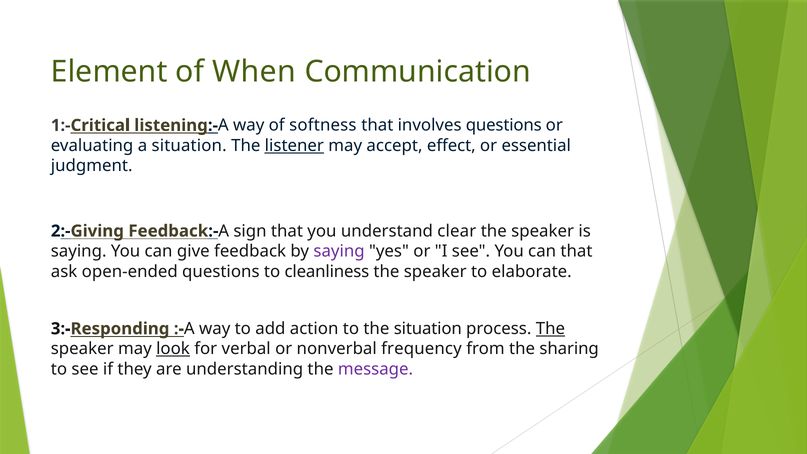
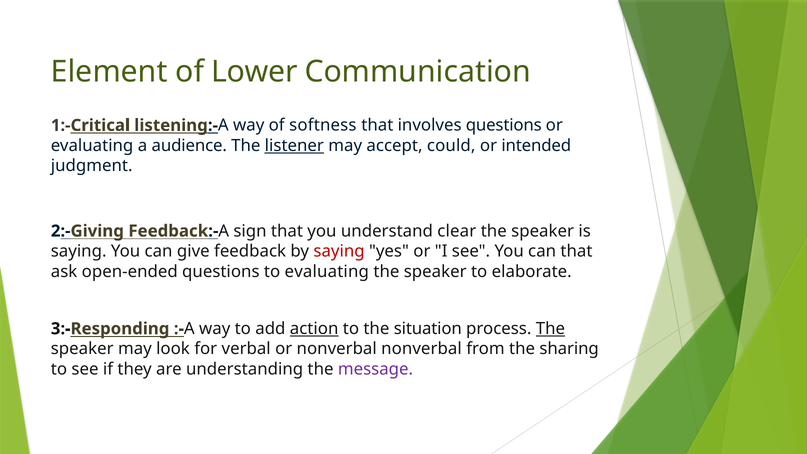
When: When -> Lower (254, 72)
a situation: situation -> audience (189, 146)
effect: effect -> could (451, 146)
essential: essential -> intended (536, 146)
saying colour: purple -> red (339, 251)
to cleanliness: cleanliness -> evaluating (327, 271)
action underline: none -> present (314, 329)
look underline: present -> none (173, 349)
nonverbal frequency: frequency -> nonverbal (422, 349)
